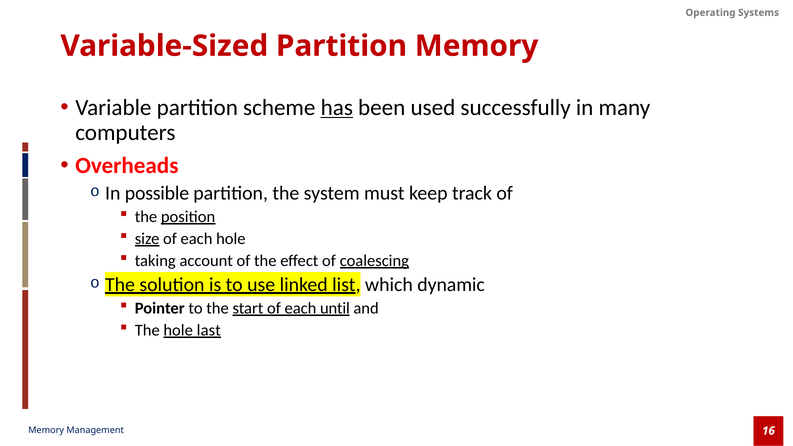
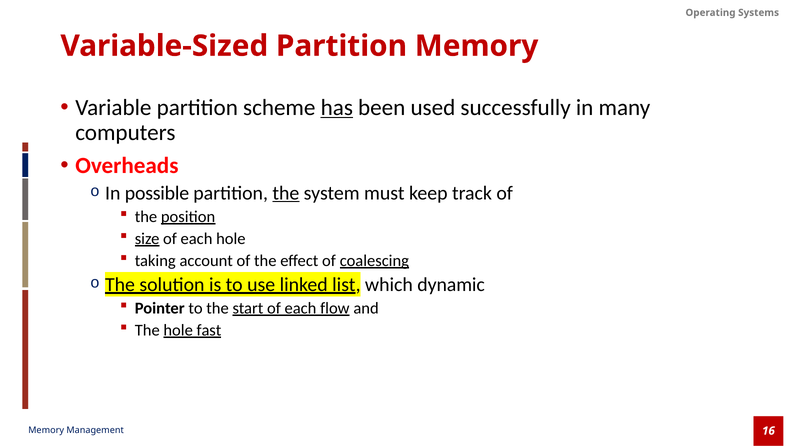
the underline: none -> present (286, 193)
until: until -> flow (335, 308)
last: last -> fast (209, 330)
